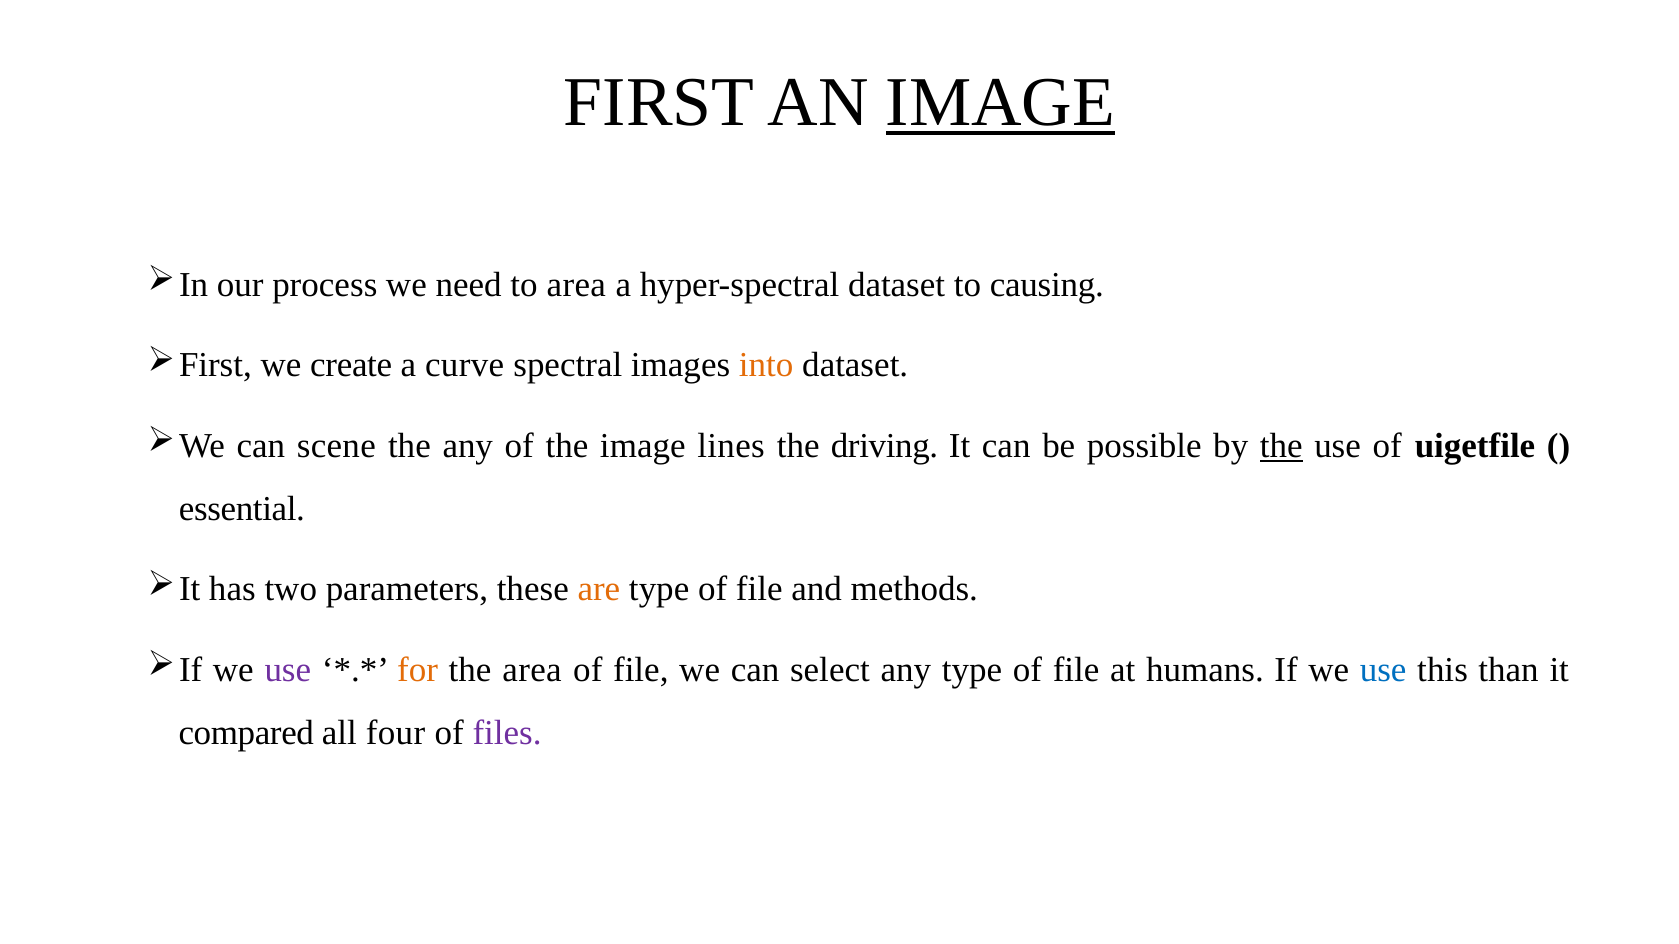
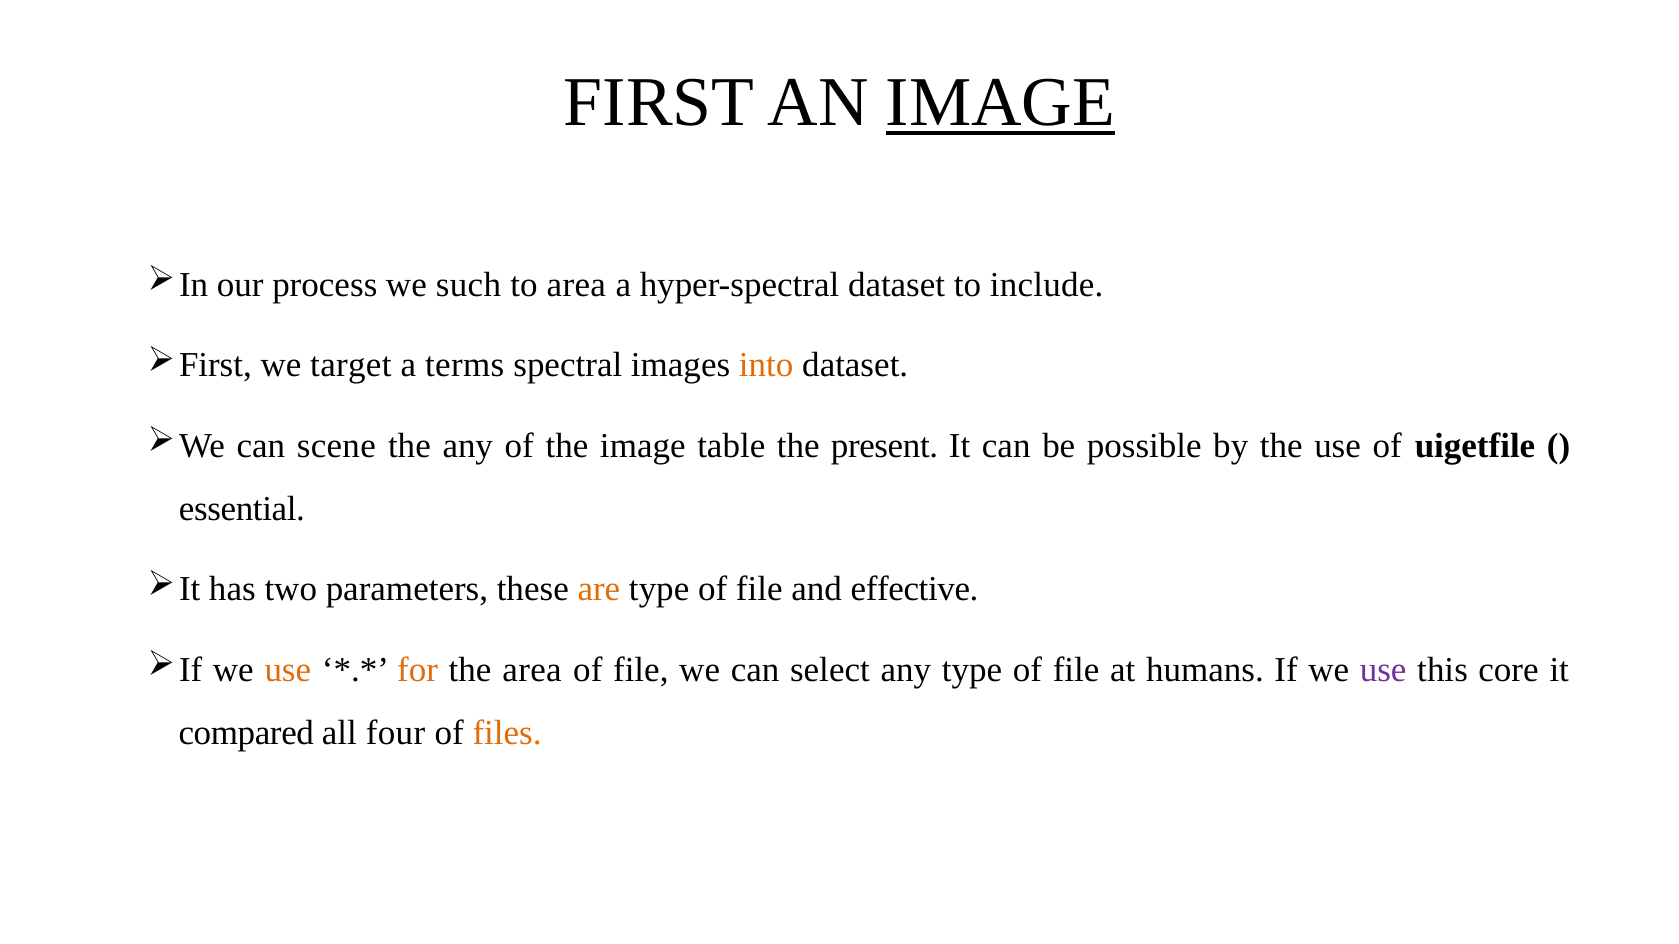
need: need -> such (469, 285)
causing: causing -> include (1047, 285)
create: create -> target (351, 365)
curve: curve -> terms (465, 365)
lines: lines -> table (731, 446)
driving: driving -> present (885, 446)
the underline: present -> none (1281, 446)
methods: methods -> effective (915, 590)
use colour: purple -> orange (288, 670)
use colour: blue -> purple (1383, 670)
than: than -> core (1509, 670)
files colour: purple -> orange (507, 733)
